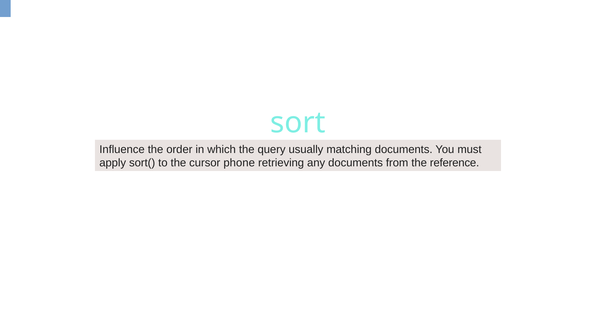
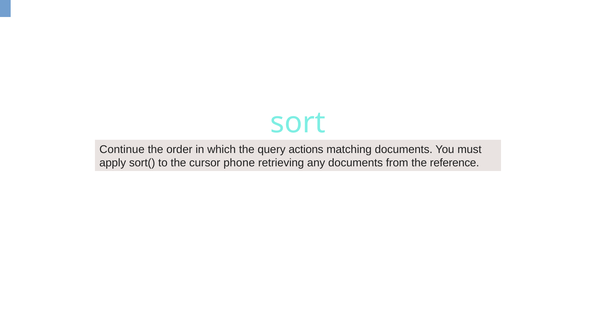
Influence: Influence -> Continue (122, 150)
usually: usually -> actions (306, 150)
